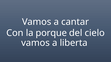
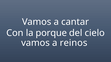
liberta: liberta -> reinos (74, 43)
